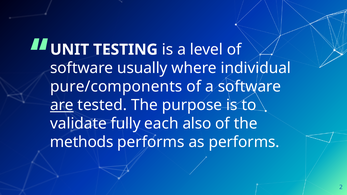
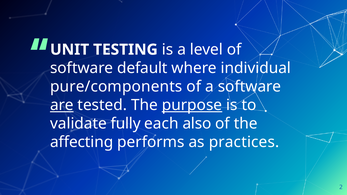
usually: usually -> default (142, 68)
purpose underline: none -> present (192, 105)
methods: methods -> affecting (82, 142)
as performs: performs -> practices (244, 142)
